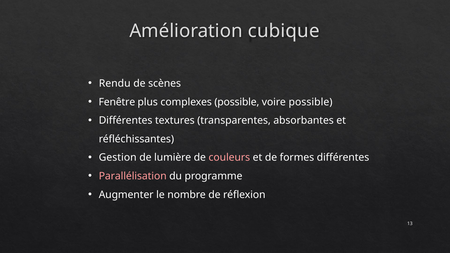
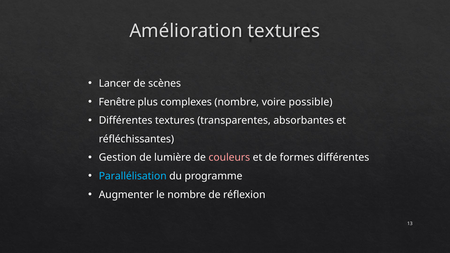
Amélioration cubique: cubique -> textures (284, 31)
Rendu: Rendu -> Lancer (115, 83)
complexes possible: possible -> nombre (237, 102)
Parallélisation colour: pink -> light blue (133, 176)
